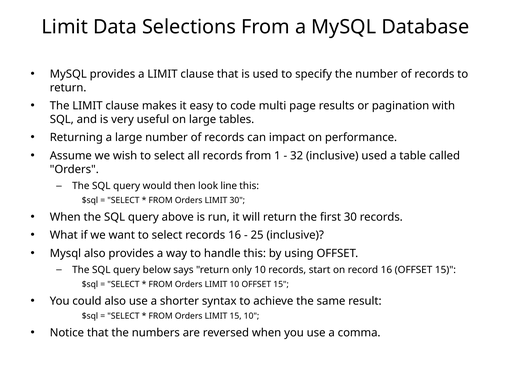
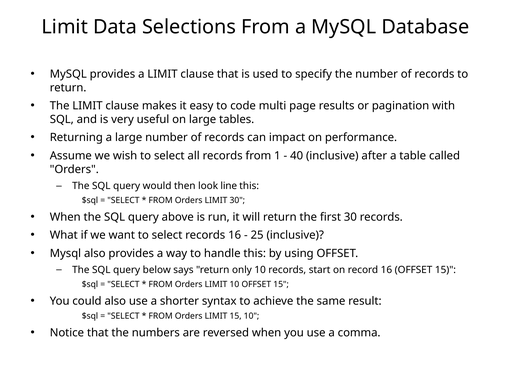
32: 32 -> 40 (297, 156)
inclusive used: used -> after (374, 156)
